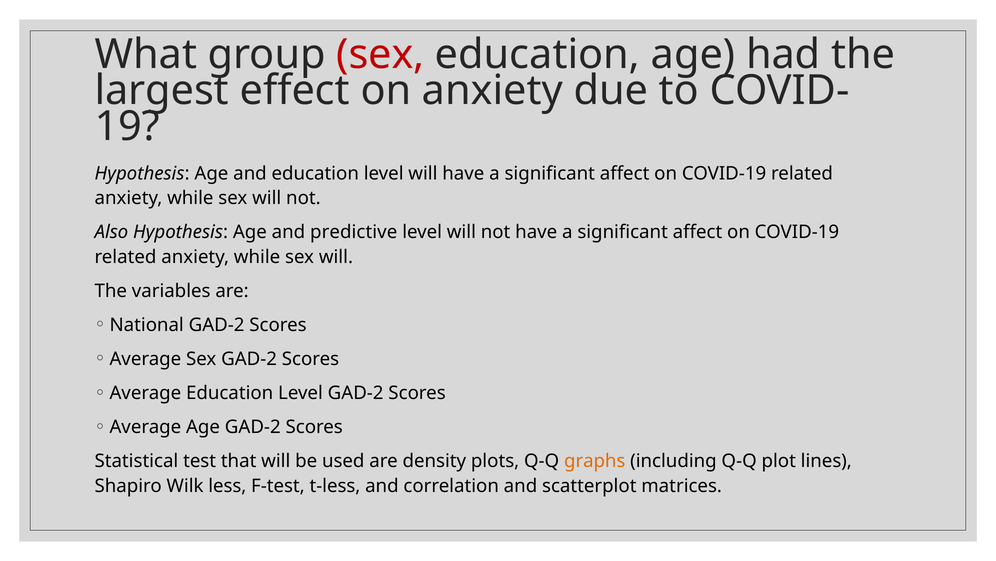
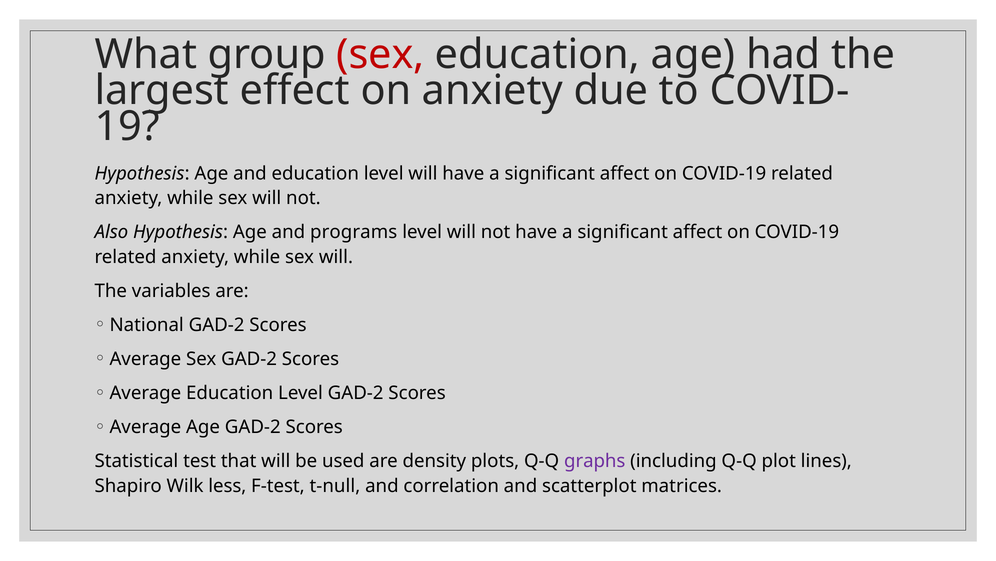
predictive: predictive -> programs (354, 232)
graphs colour: orange -> purple (595, 461)
t-less: t-less -> t-null (335, 485)
